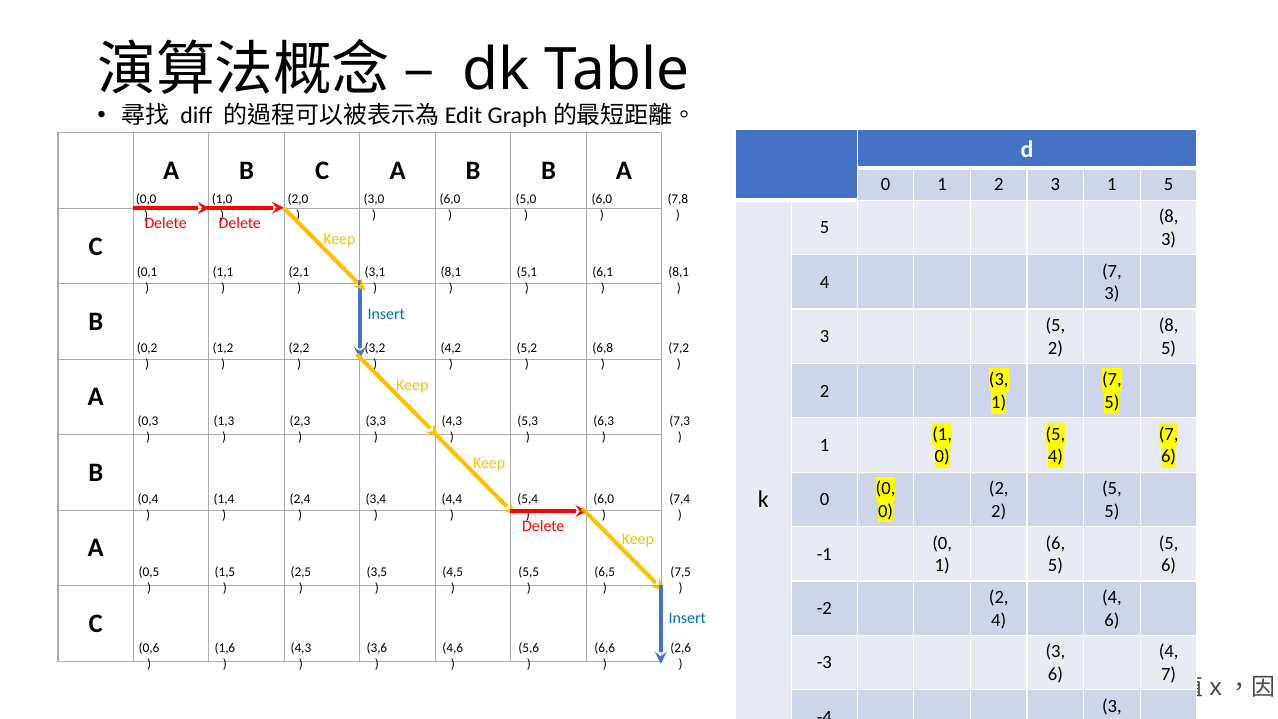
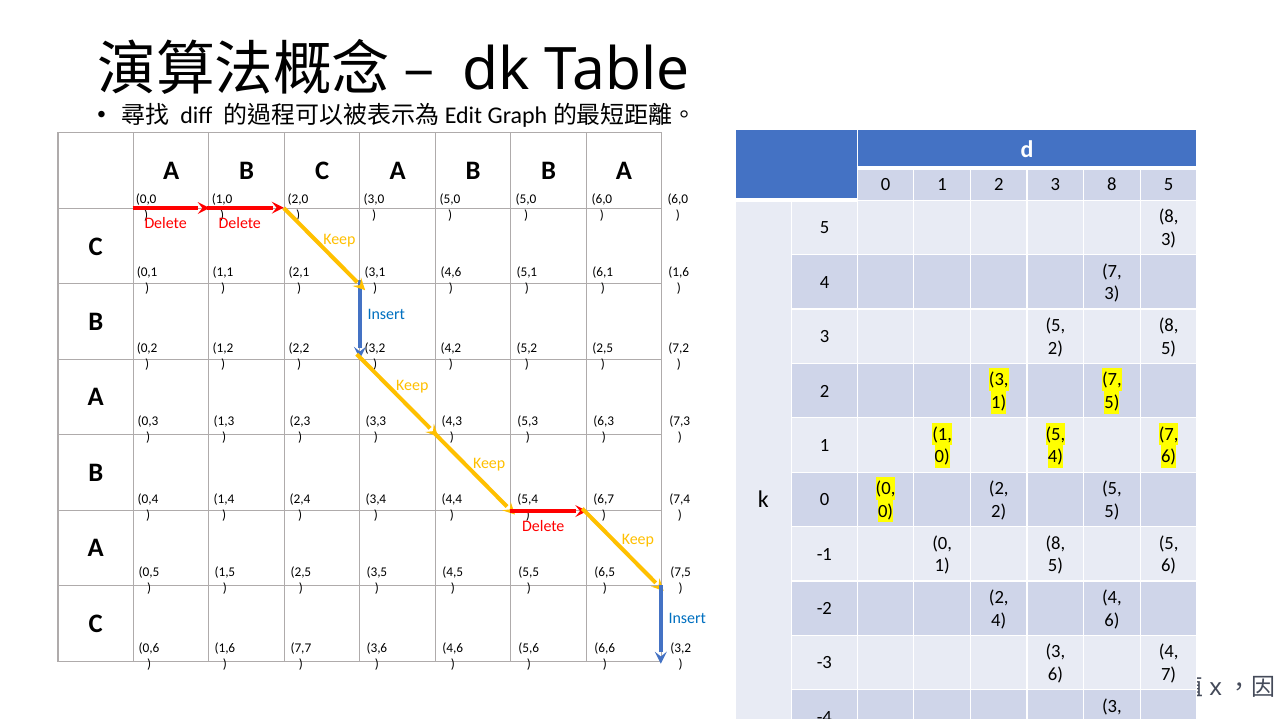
1 2 3 1: 1 -> 8 (1112, 185)
6,0: 6,0 -> 5,0 (450, 199)
7,8: 7,8 -> 6,0 (678, 199)
8,1: 8,1 -> 4,6 (451, 272)
8,1: 8,1 -> 1,6 (679, 272)
6,8: 6,8 -> 2,5 (603, 348)
6,0: 6,0 -> 6,7 (604, 499)
6: 6 -> 8 (1055, 543)
4,3: 4,3 -> 7,7 (301, 648)
2,6: 2,6 -> 3,2 (681, 648)
